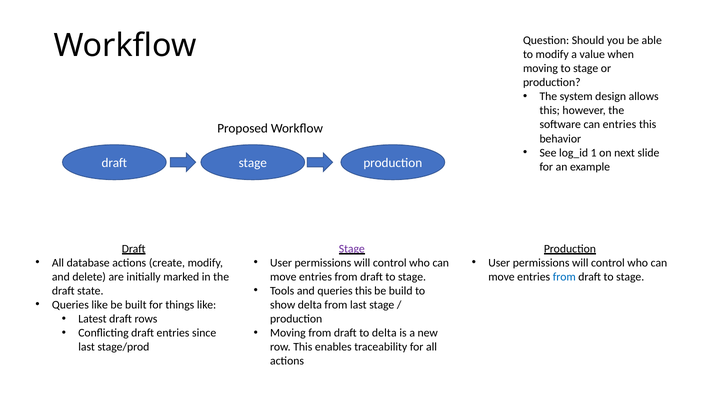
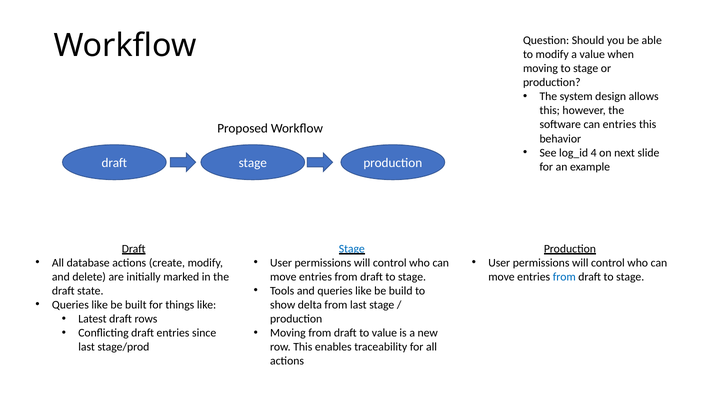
1: 1 -> 4 (594, 153)
Stage colour: purple -> blue (352, 249)
and queries this: this -> like (363, 291)
to delta: delta -> value (384, 333)
